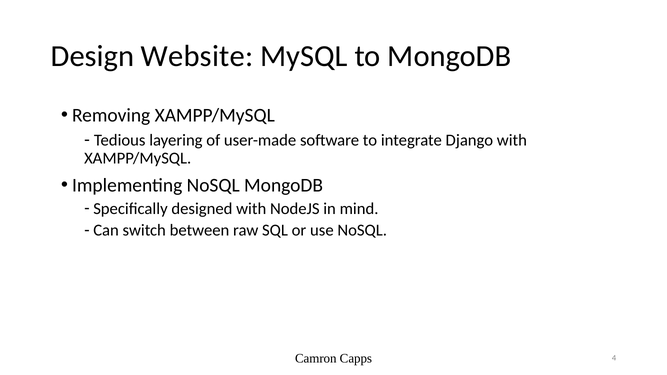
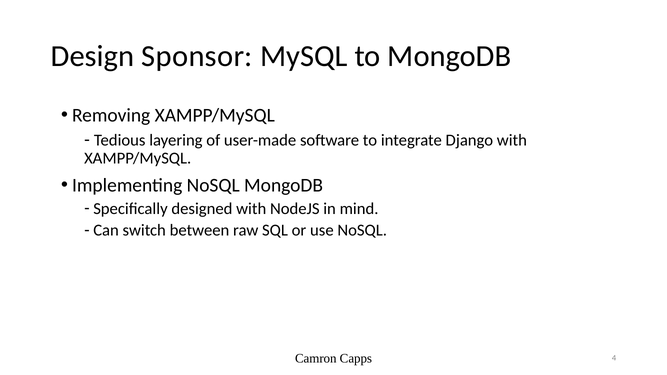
Website: Website -> Sponsor (197, 56)
